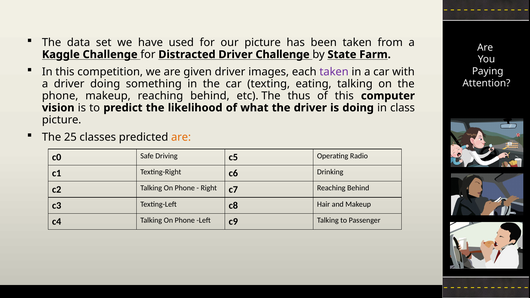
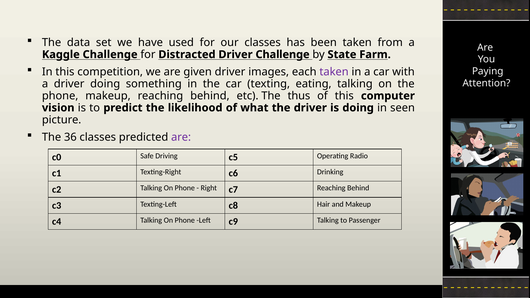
our picture: picture -> classes (263, 43)
class: class -> seen (403, 108)
25: 25 -> 36 (70, 137)
are colour: orange -> purple (181, 137)
